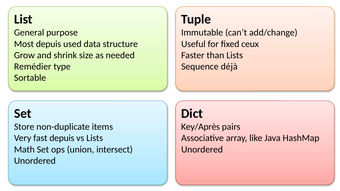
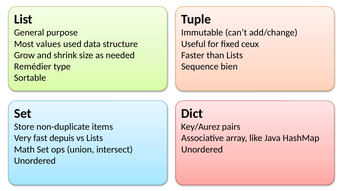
Most depuis: depuis -> values (48, 44)
déjà: déjà -> bien (229, 67)
Key/Après: Key/Après -> Key/Aurez (201, 127)
